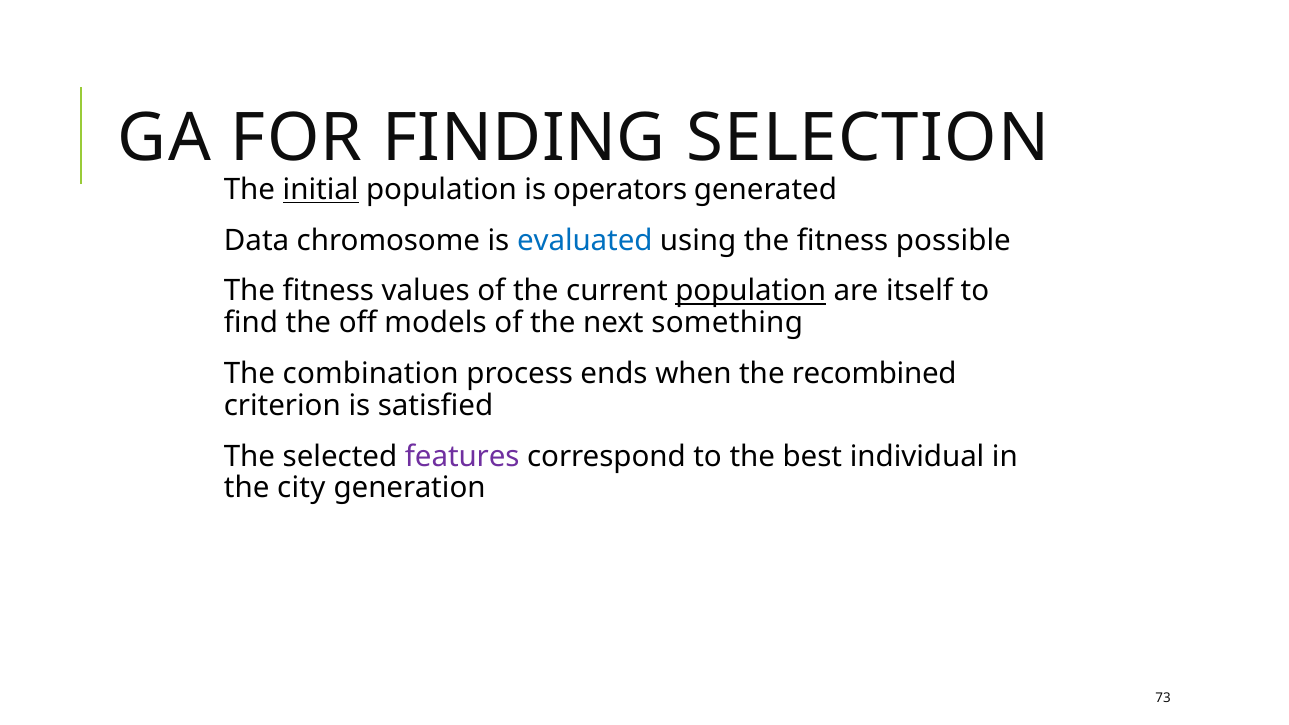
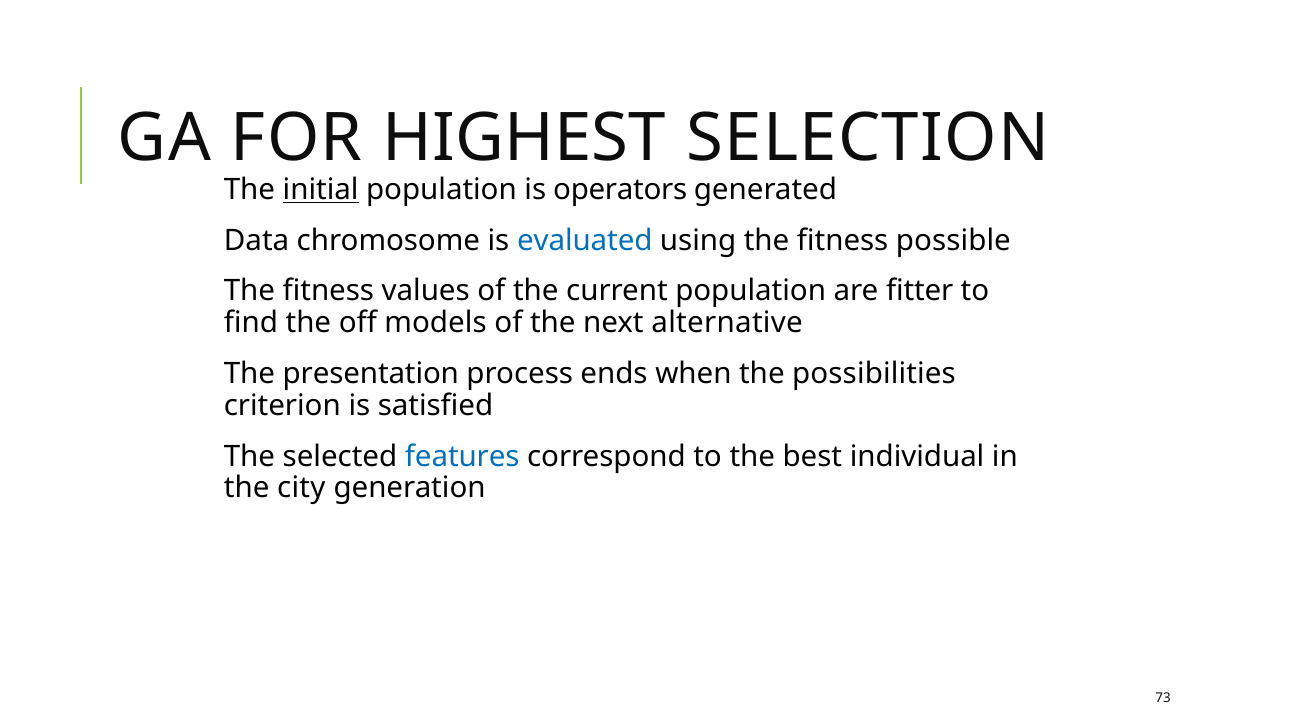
FINDING: FINDING -> HIGHEST (524, 138)
population underline: present -> none (751, 291)
itself: itself -> fitter (920, 291)
something: something -> alternative (727, 323)
combination: combination -> presentation (371, 374)
recombined: recombined -> possibilities (874, 374)
features colour: purple -> blue (462, 456)
